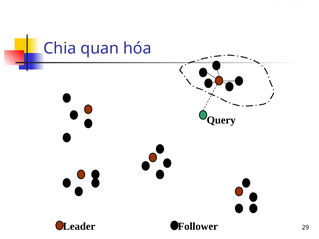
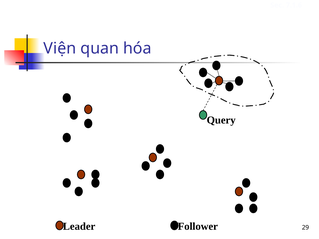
Chia: Chia -> Viện (60, 48)
